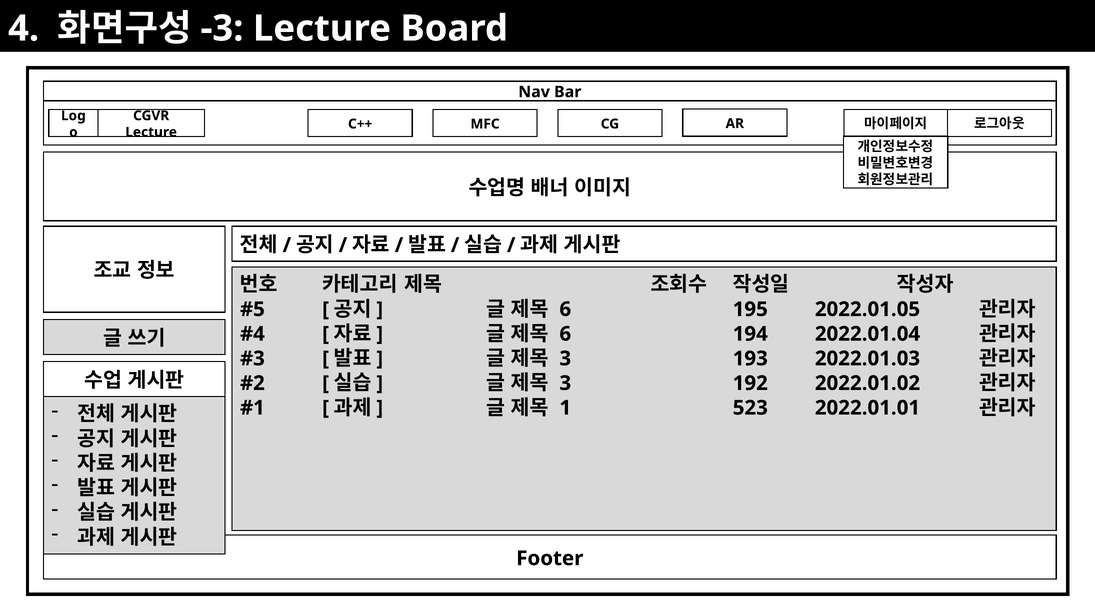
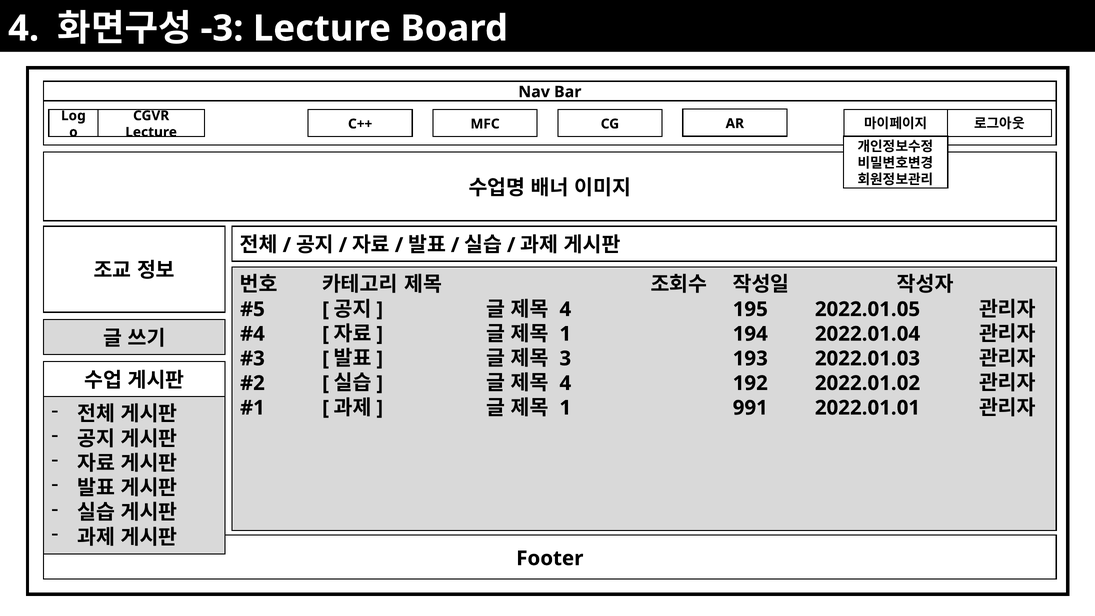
6: 6 -> 4 (565, 309)
6: 6 -> 1 (565, 334)
3: 3 -> 4 (565, 383)
523: 523 -> 991 (750, 408)
